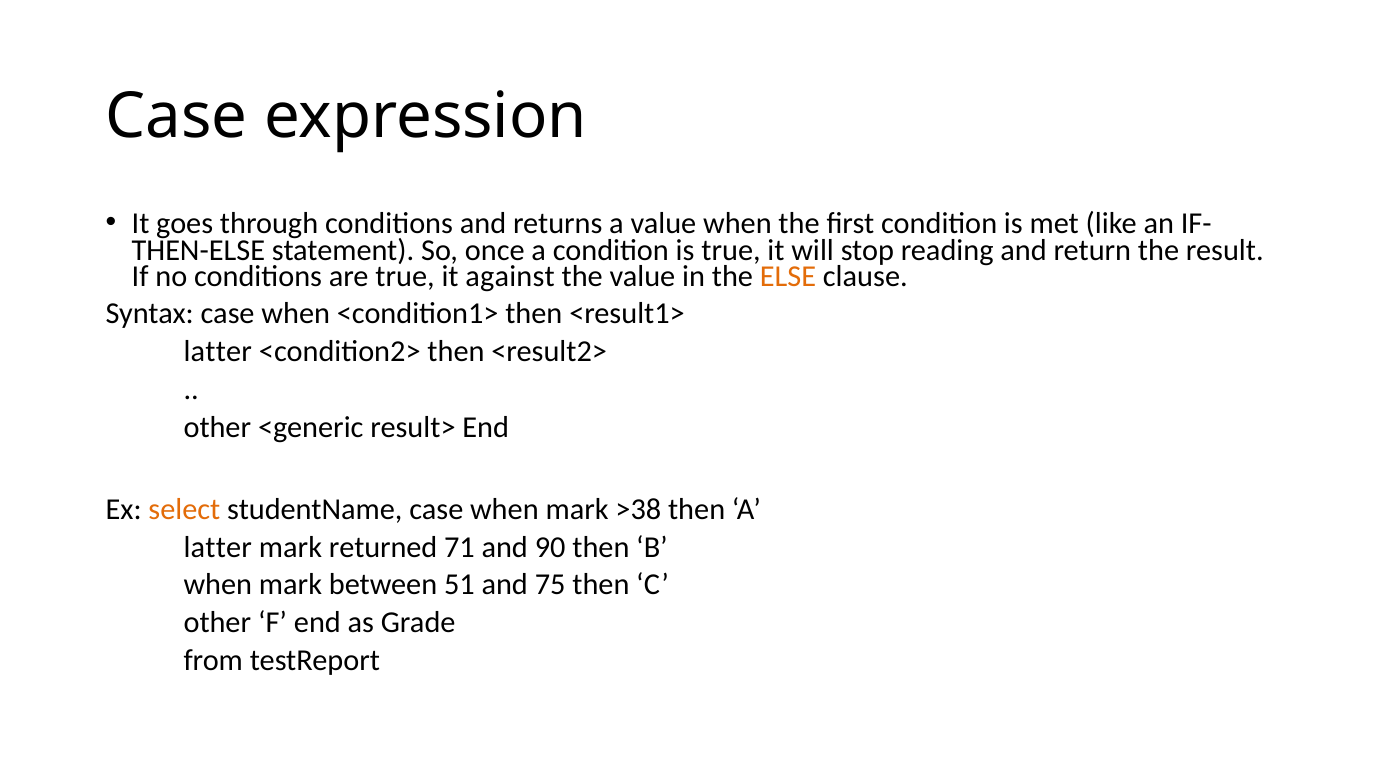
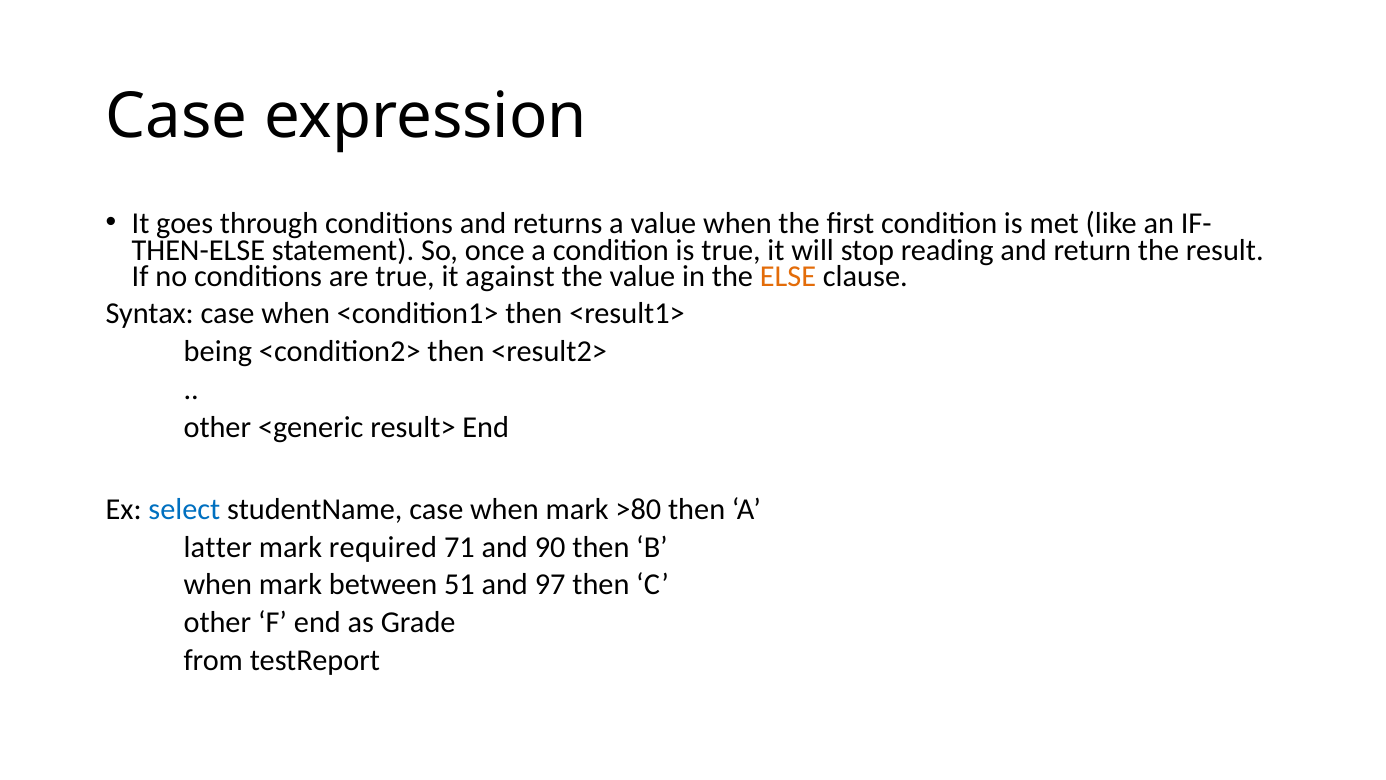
latter: latter -> being (218, 352)
select colour: orange -> blue (184, 509)
>38: >38 -> >80 (638, 509)
returned: returned -> required (383, 547)
75: 75 -> 97 (550, 584)
